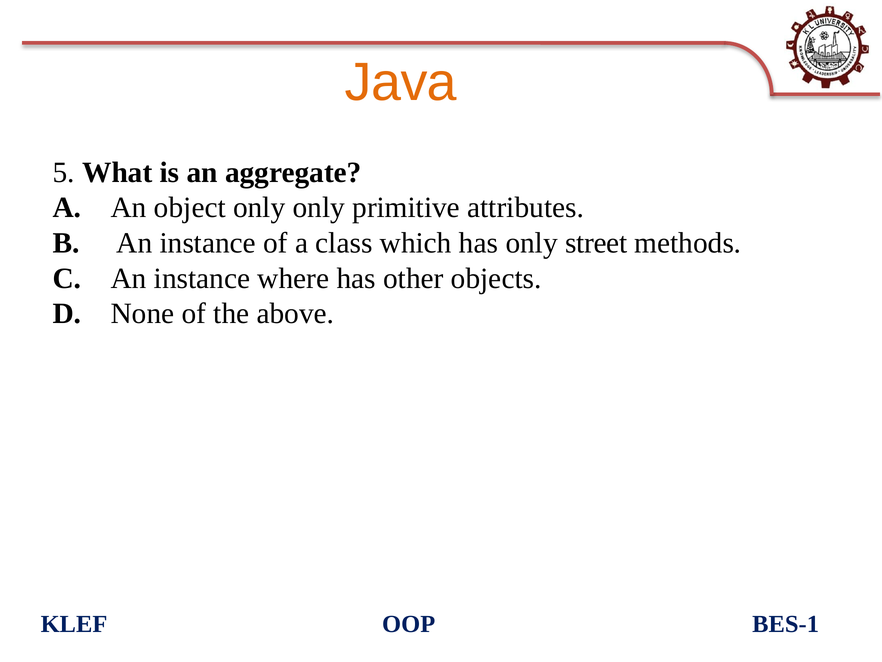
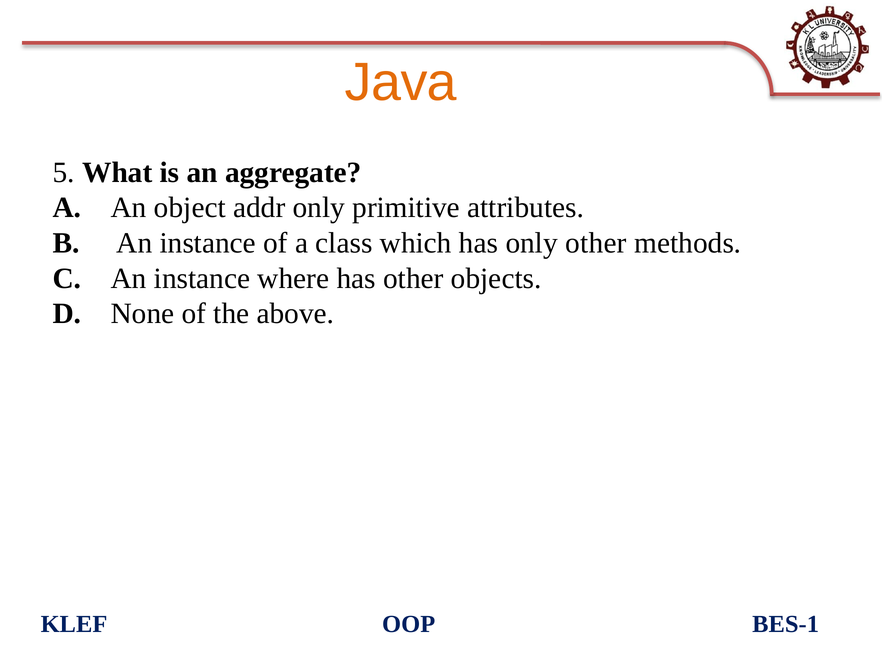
object only: only -> addr (259, 208)
only street: street -> other (596, 243)
